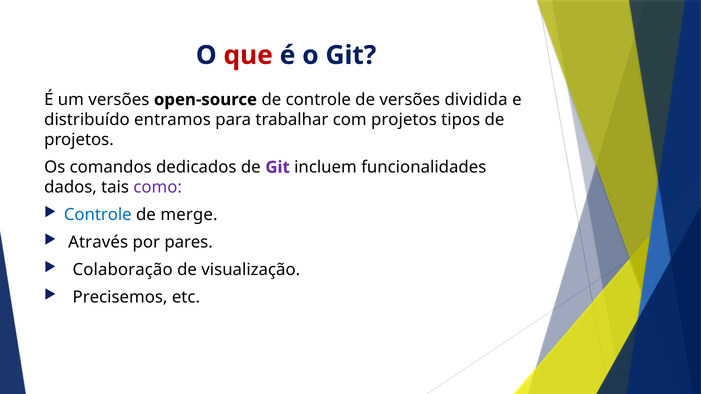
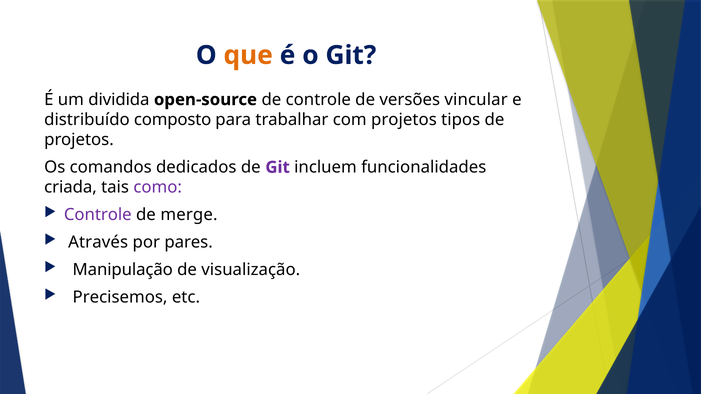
que colour: red -> orange (248, 55)
um versões: versões -> dividida (119, 100)
dividida: dividida -> vincular (476, 100)
entramos: entramos -> composto (173, 120)
dados: dados -> criada (71, 188)
Controle colour: blue -> purple (98, 215)
Colaboração: Colaboração -> Manipulação (123, 270)
